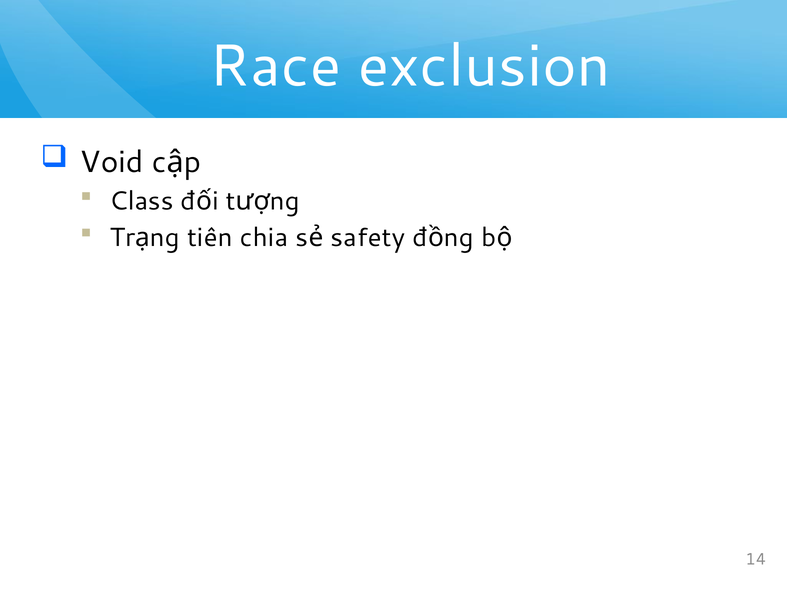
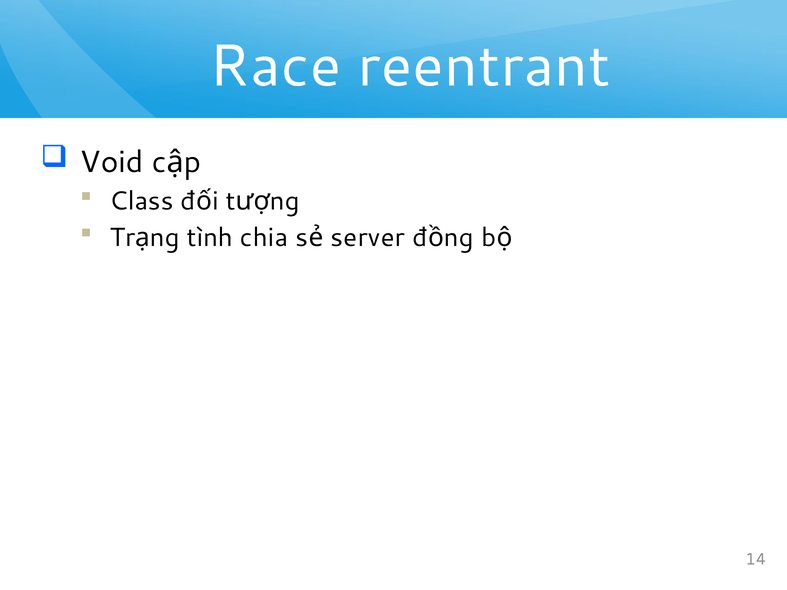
exclusion: exclusion -> reentrant (484, 66)
tiên: tiên -> tình (210, 238)
safety: safety -> server (368, 238)
